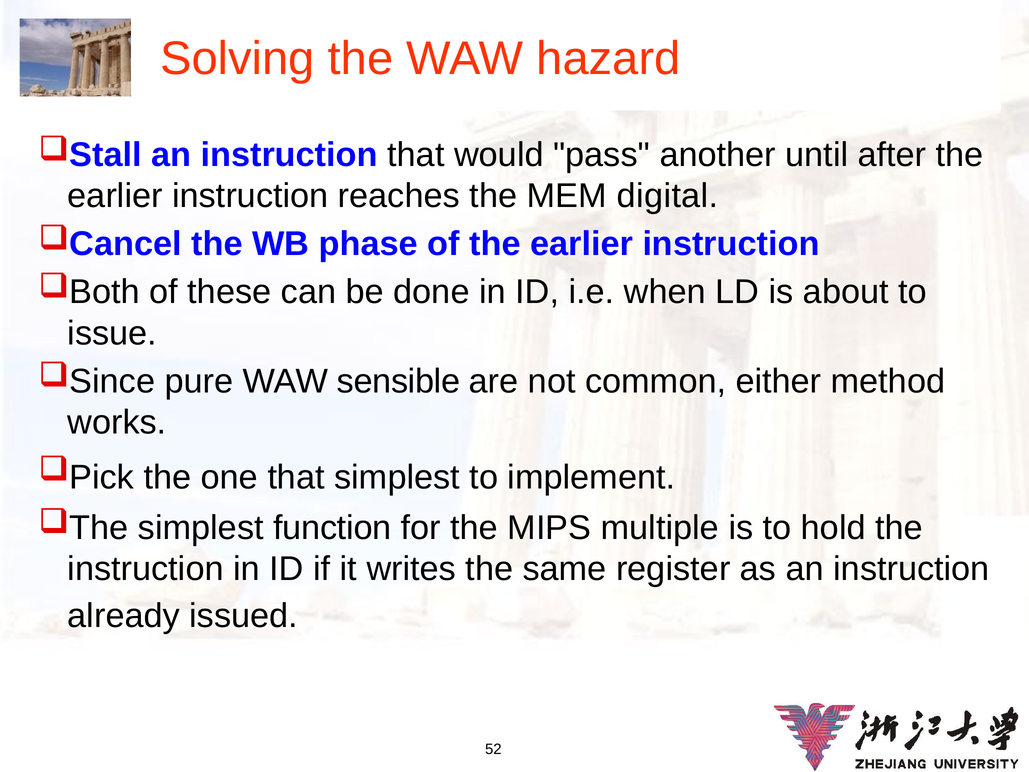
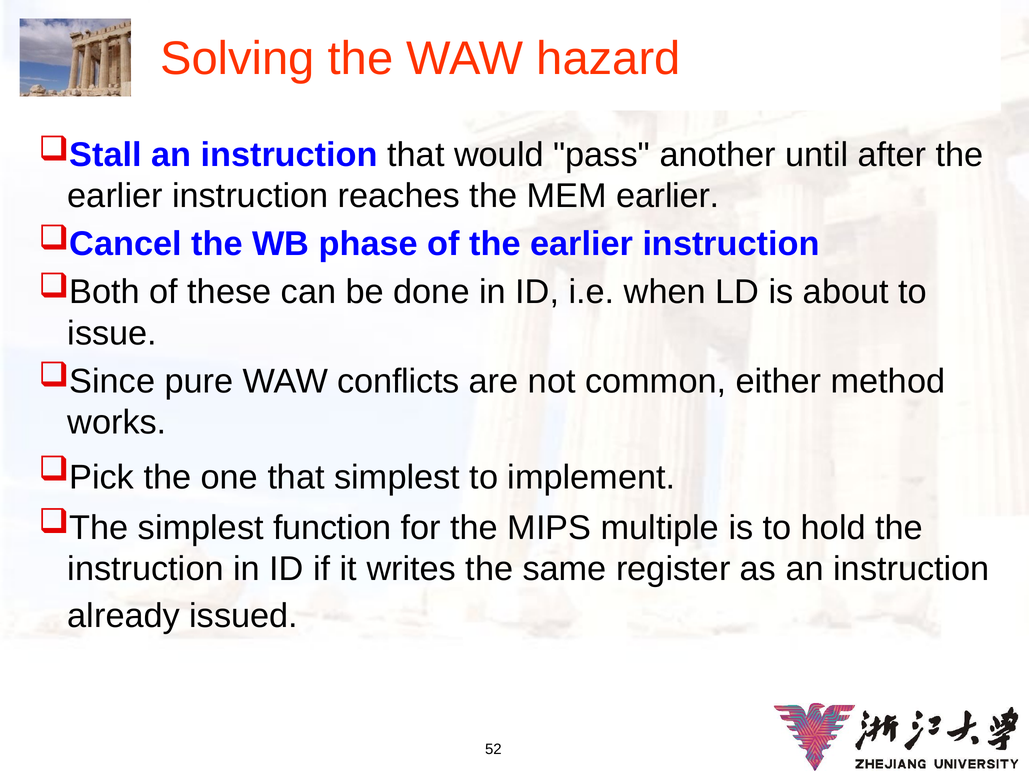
MEM digital: digital -> earlier (668, 196)
sensible: sensible -> conflicts (398, 381)
